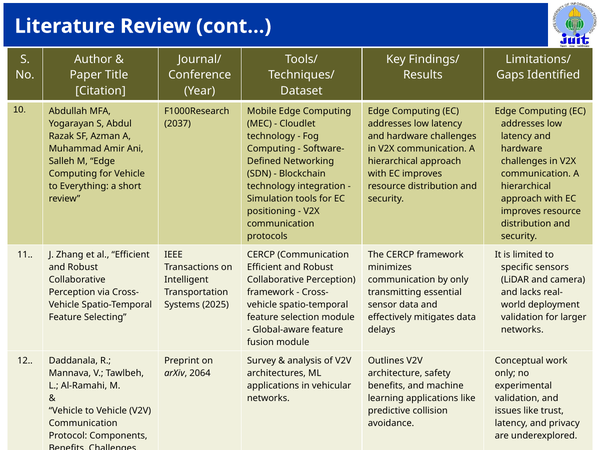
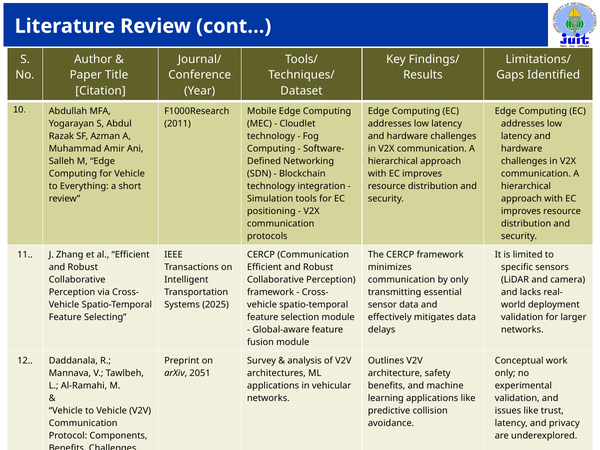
2037: 2037 -> 2011 (178, 124)
2064: 2064 -> 2051 (200, 373)
